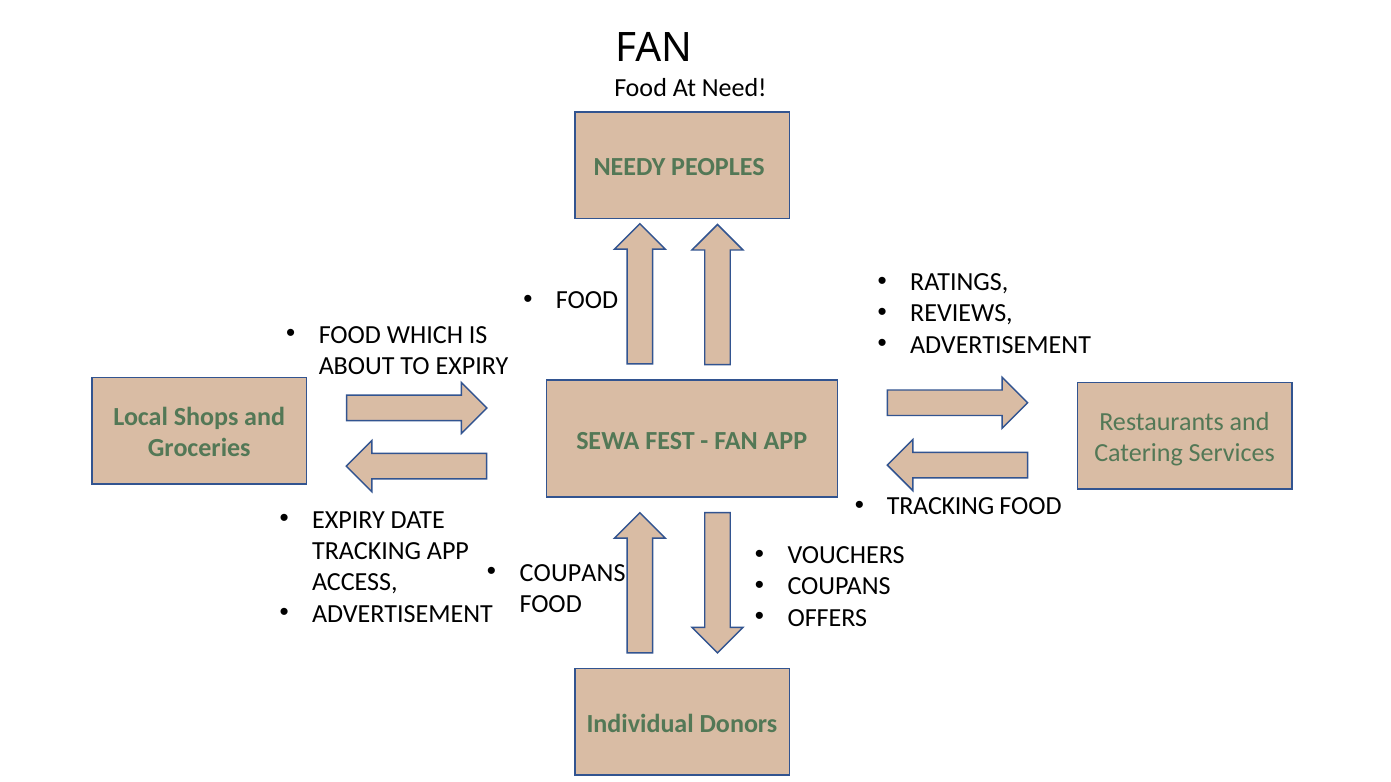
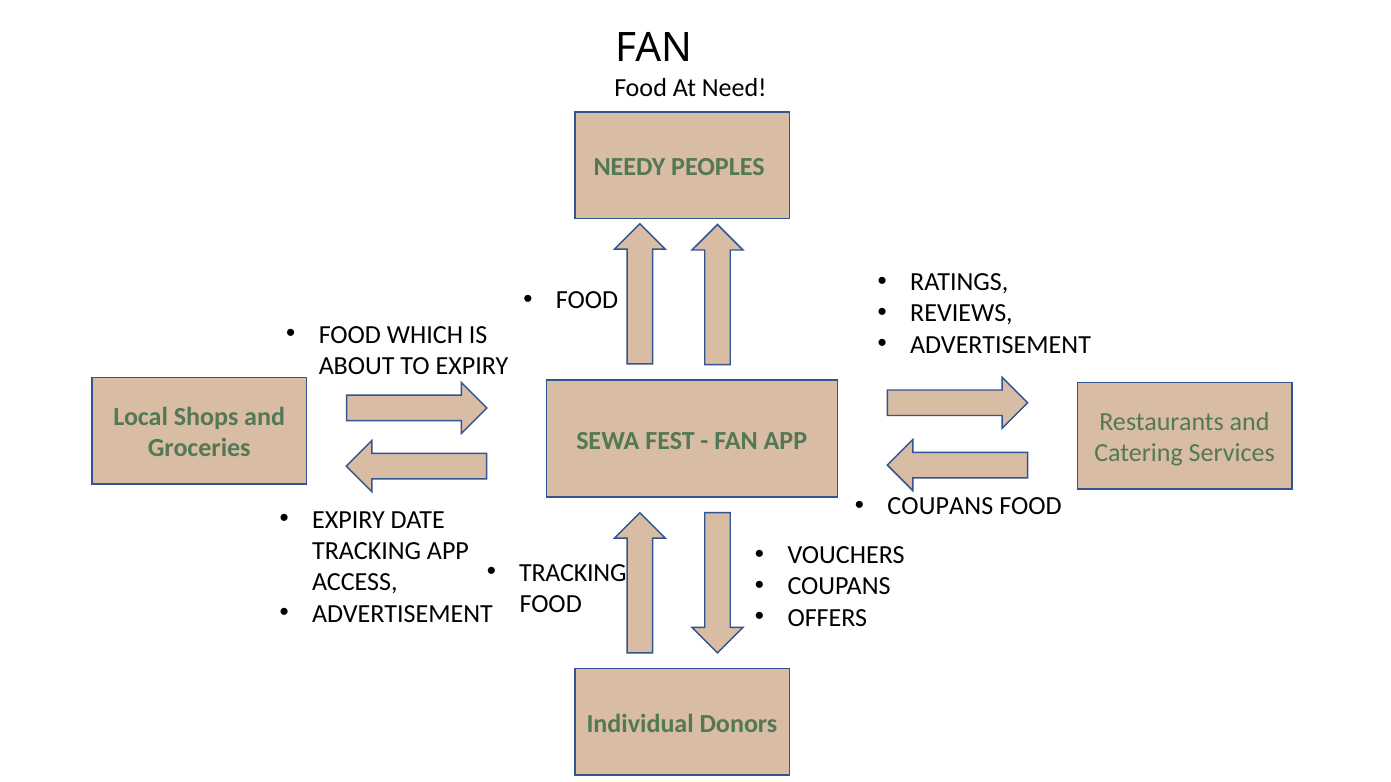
TRACKING: TRACKING -> COUPANS (940, 506)
COUPANS: COUPANS -> TRACKING (573, 573)
